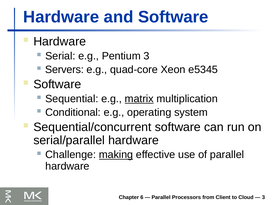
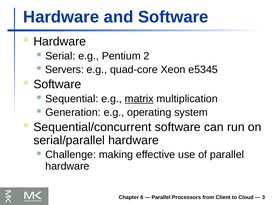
Pentium 3: 3 -> 2 (147, 56)
Conditional: Conditional -> Generation (73, 112)
making underline: present -> none (116, 154)
